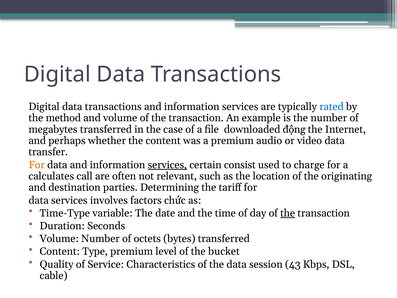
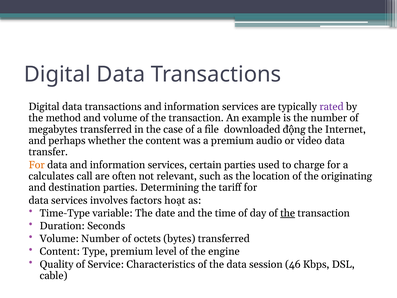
rated colour: blue -> purple (331, 107)
services underline: present -> none (167, 165)
certain consist: consist -> parties (240, 165)
chức: chức -> hoạt (175, 200)
bucket: bucket -> engine (224, 251)
43: 43 -> 46 (293, 264)
